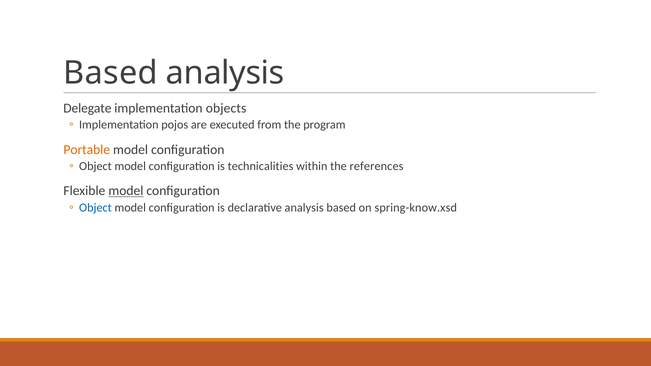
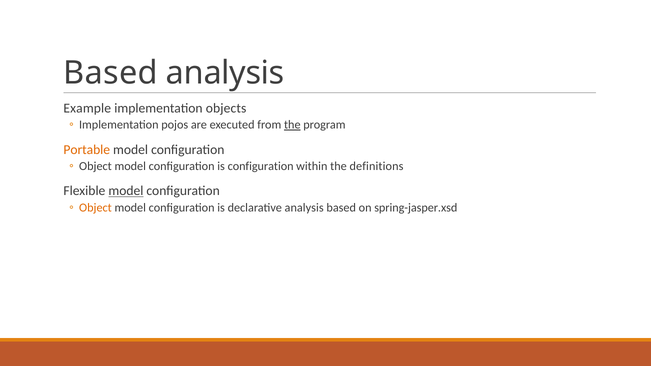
Delegate: Delegate -> Example (87, 108)
the underline: none -> present (292, 125)
is technicalities: technicalities -> configuration (261, 166)
references: references -> definitions (377, 166)
Object colour: blue -> orange (95, 208)
spring-know.xsd: spring-know.xsd -> spring-jasper.xsd (416, 208)
